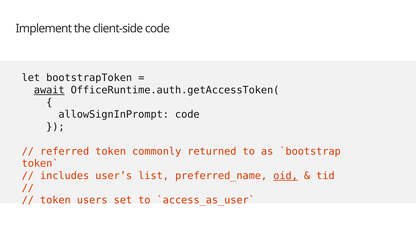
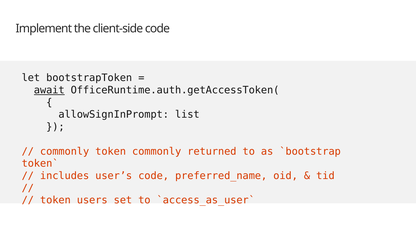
allowSignInPrompt code: code -> list (187, 115)
referred: referred -> commonly (65, 151)
user’s list: list -> code (154, 176)
oid underline: present -> none (286, 176)
